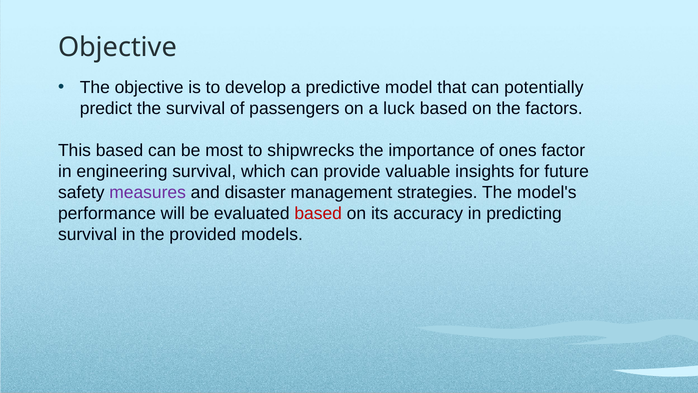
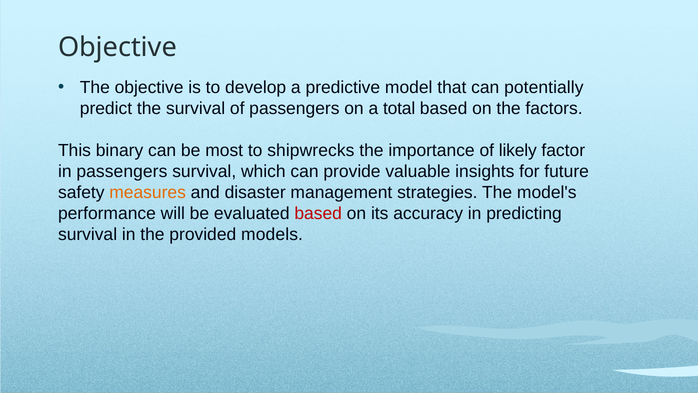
luck: luck -> total (399, 108)
This based: based -> binary (120, 150)
ones: ones -> likely (518, 150)
in engineering: engineering -> passengers (122, 171)
measures colour: purple -> orange (148, 192)
